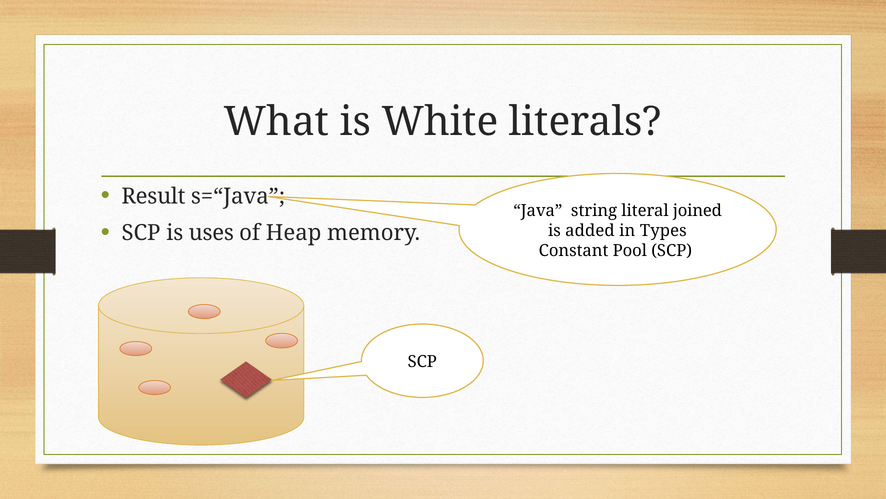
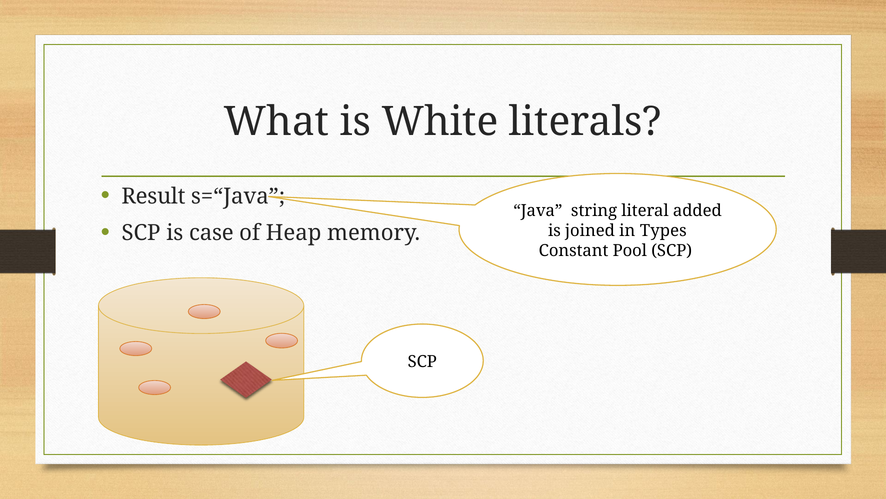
joined: joined -> added (697, 210)
uses: uses -> case (211, 232)
added: added -> joined (590, 230)
